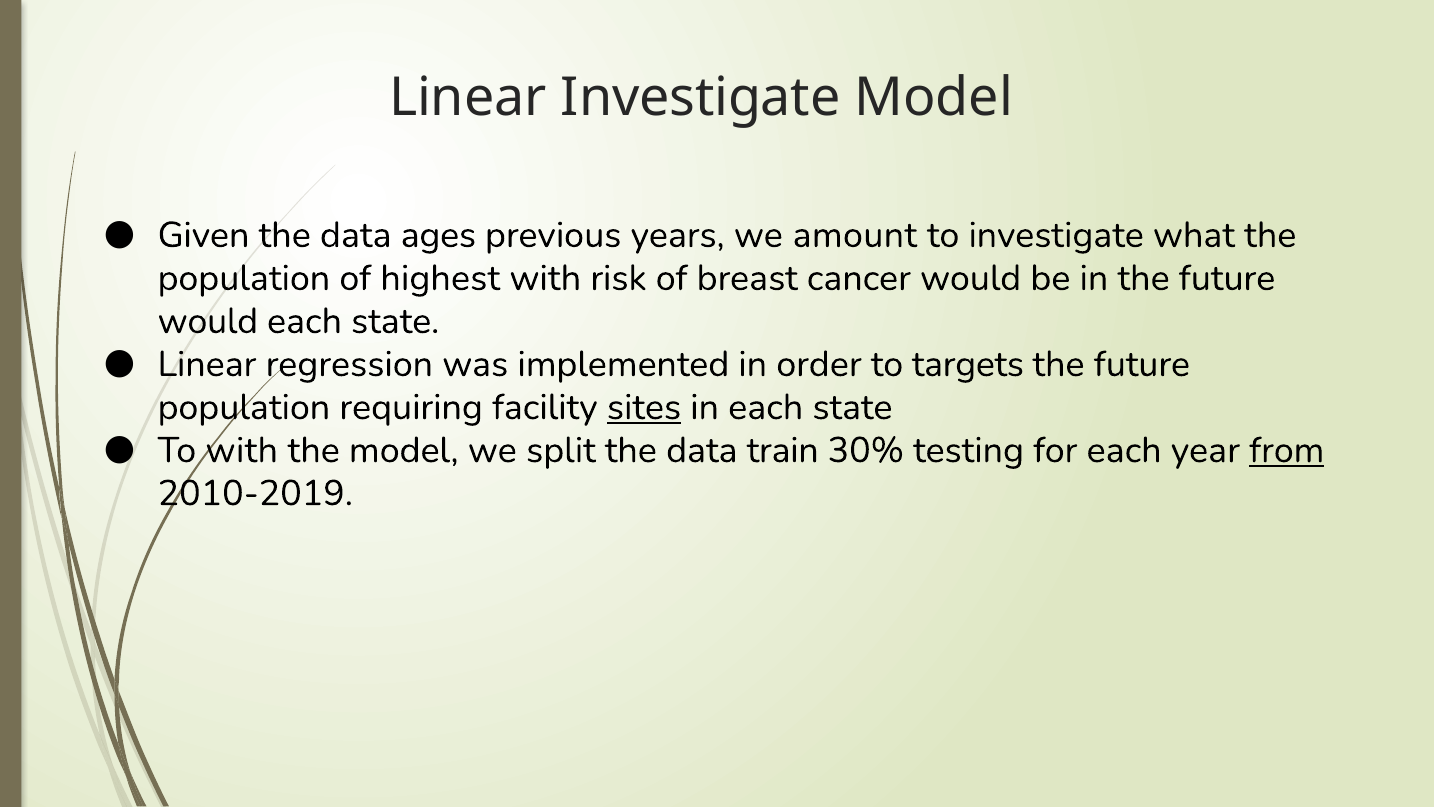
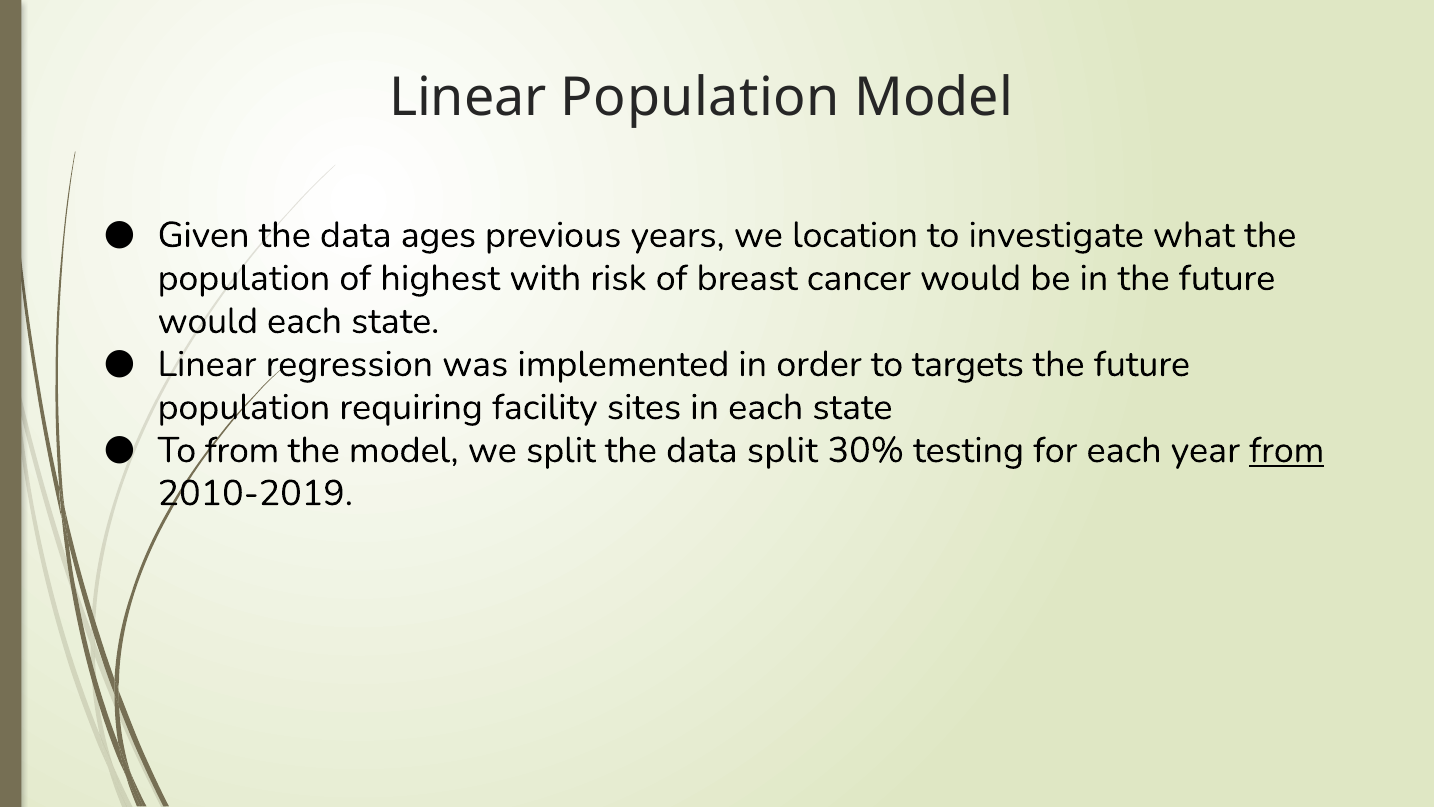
Linear Investigate: Investigate -> Population (700, 98)
amount: amount -> location (855, 235)
sites underline: present -> none (644, 407)
To with: with -> from (242, 450)
data train: train -> split (782, 450)
